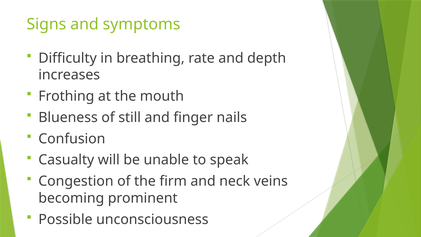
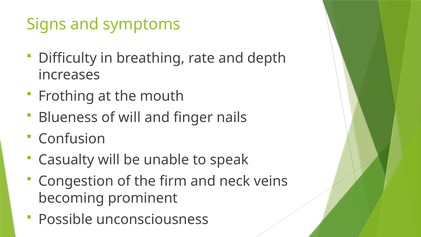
of still: still -> will (130, 117)
